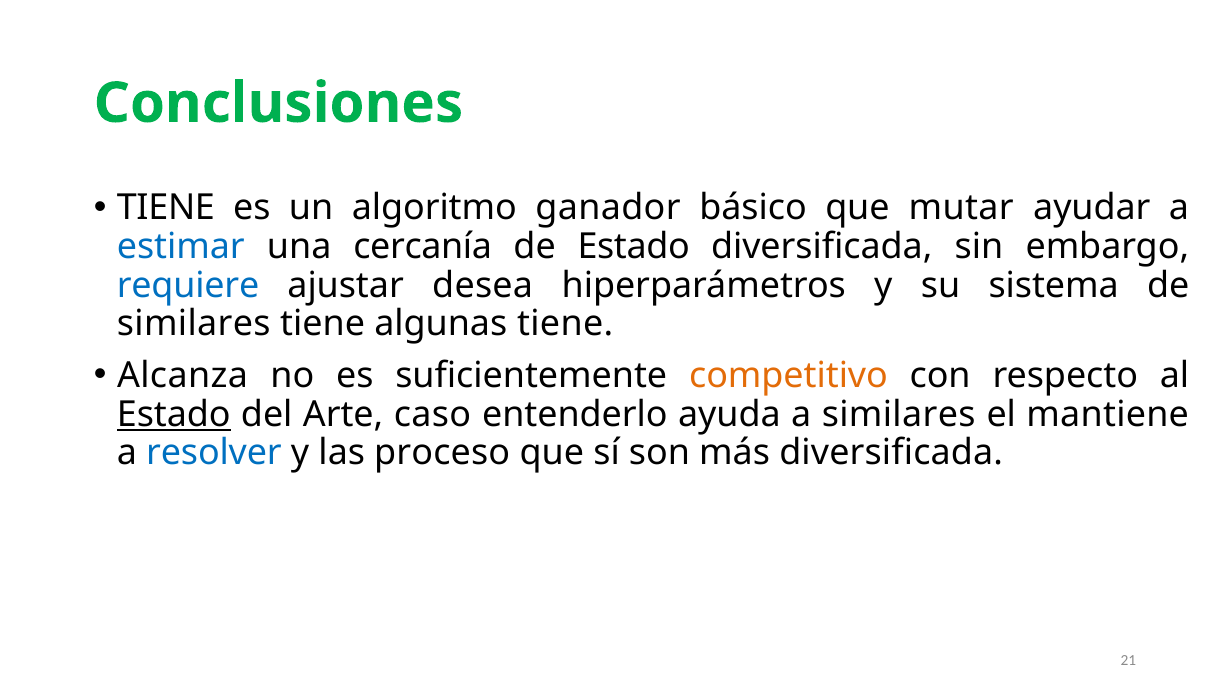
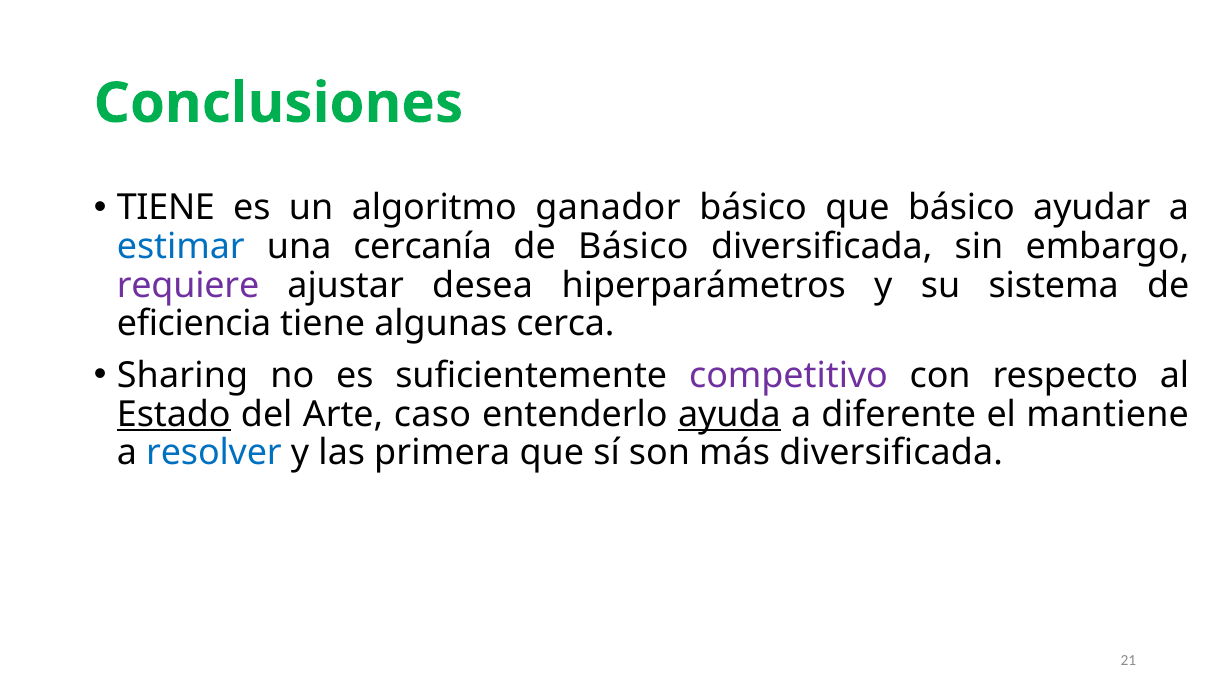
que mutar: mutar -> básico (961, 208)
de Estado: Estado -> Básico (633, 247)
requiere colour: blue -> purple (188, 285)
similares: similares -> eficiencia (194, 324)
algunas tiene: tiene -> cerca (565, 324)
Alcanza: Alcanza -> Sharing (183, 375)
competitivo colour: orange -> purple (788, 375)
ayuda underline: none -> present (729, 414)
a similares: similares -> diferente (899, 414)
proceso: proceso -> primera (442, 453)
